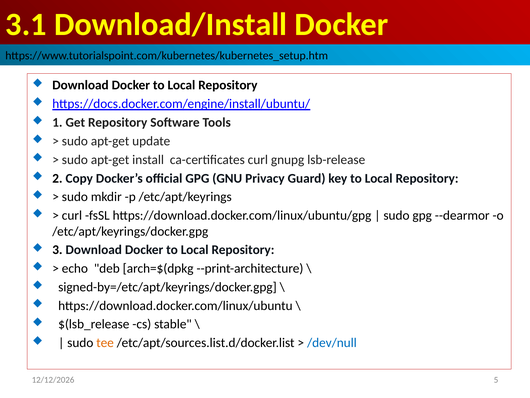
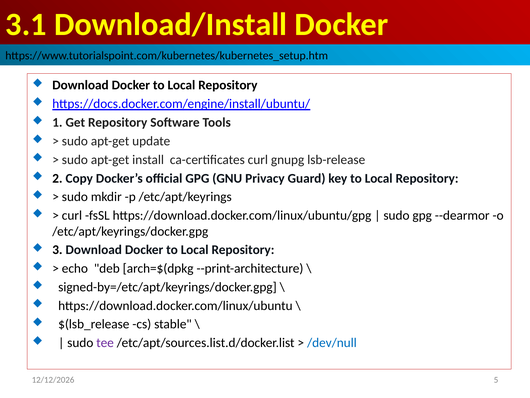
tee colour: orange -> purple (105, 342)
